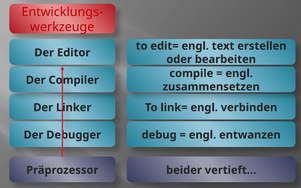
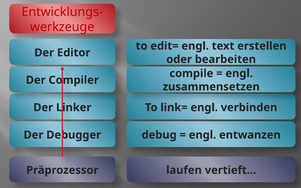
beider: beider -> laufen (184, 170)
